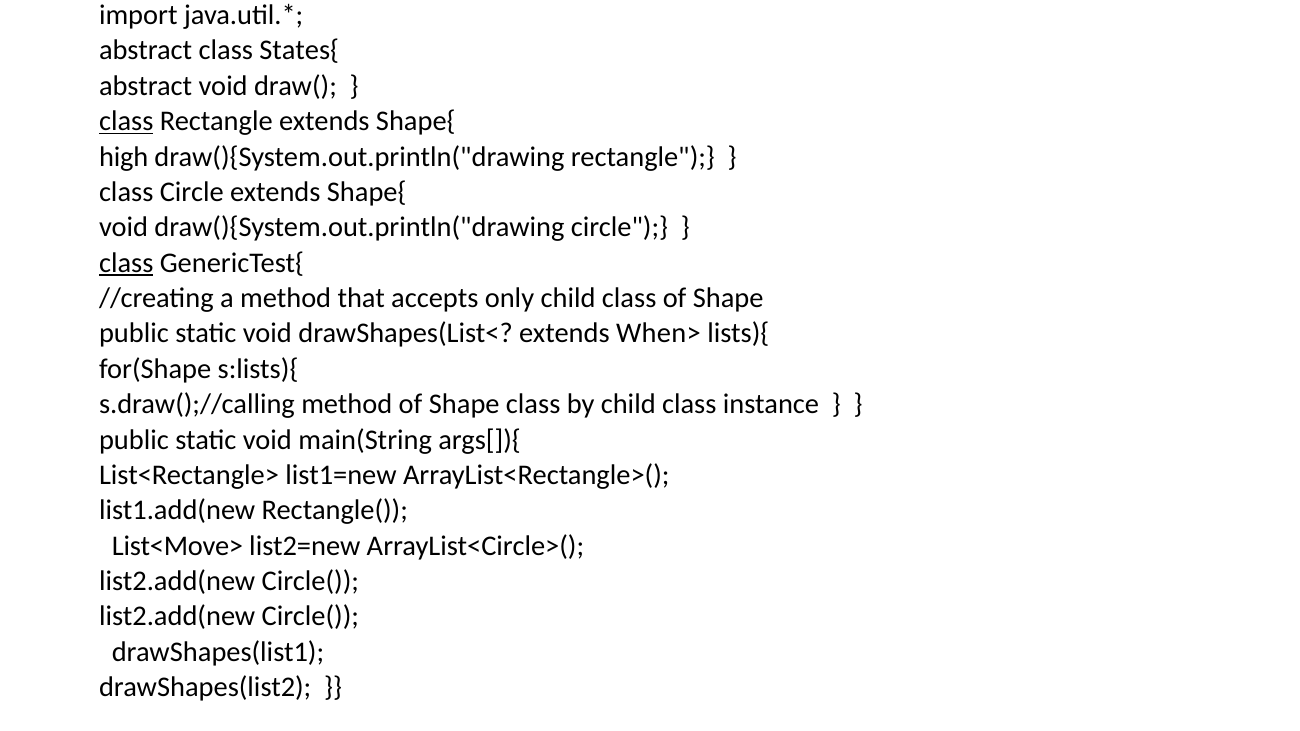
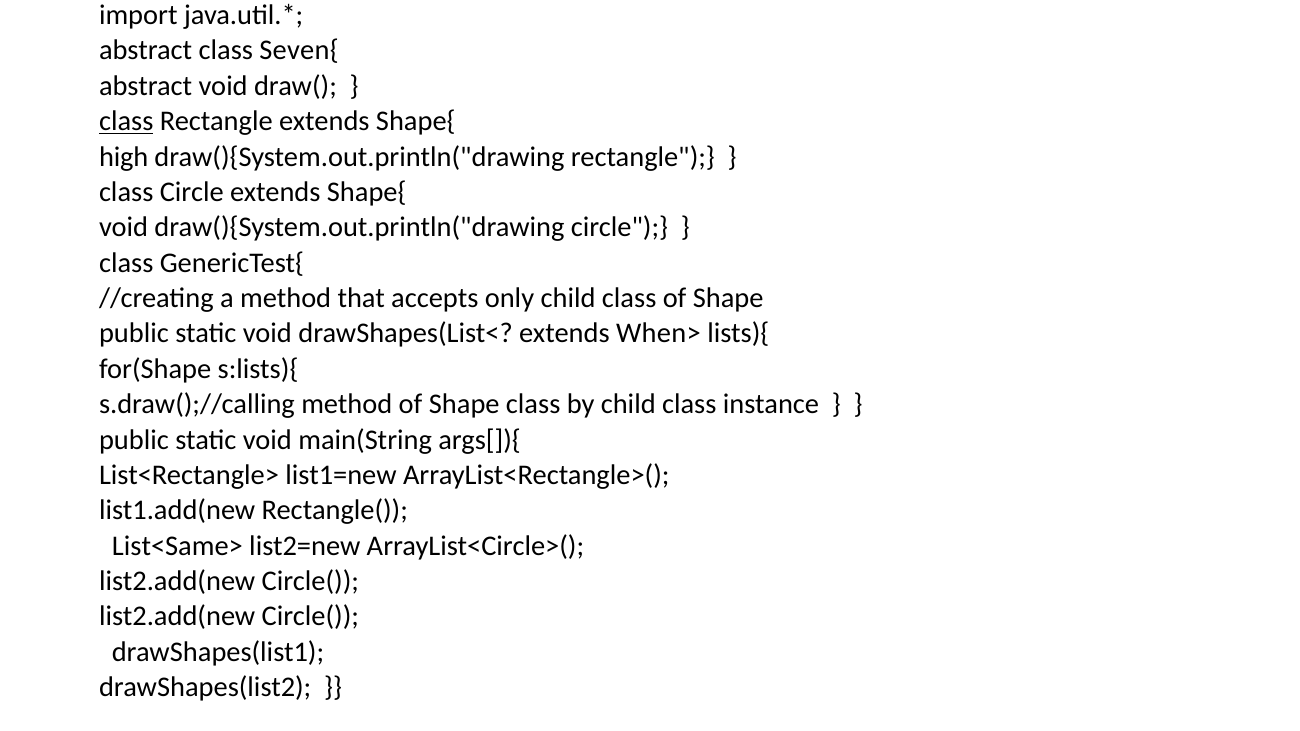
States{: States{ -> Seven{ (299, 51)
class underline: present -> none (126, 263)
List<Move>: List<Move> -> List<Same> (177, 546)
